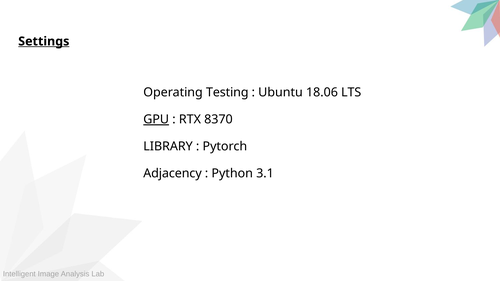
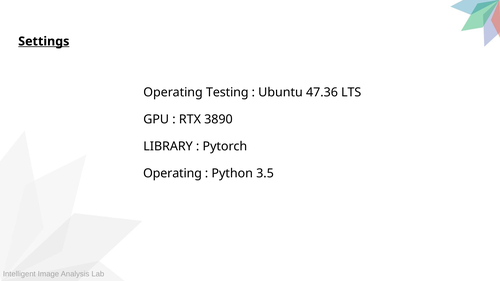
18.06: 18.06 -> 47.36 (322, 93)
GPU underline: present -> none (156, 120)
8370: 8370 -> 3890 (218, 120)
Adjacency: Adjacency -> Operating (173, 174)
3.1: 3.1 -> 3.5 (265, 174)
